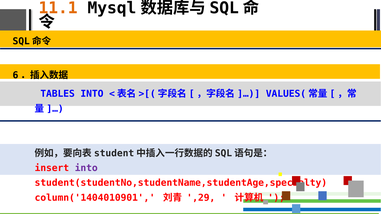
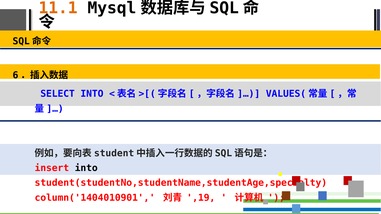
TABLES: TABLES -> SELECT (58, 94)
into colour: purple -> black (86, 168)
,29: ,29 -> ,19 (201, 198)
